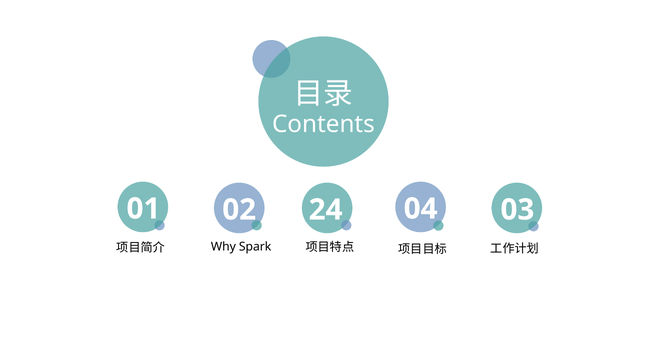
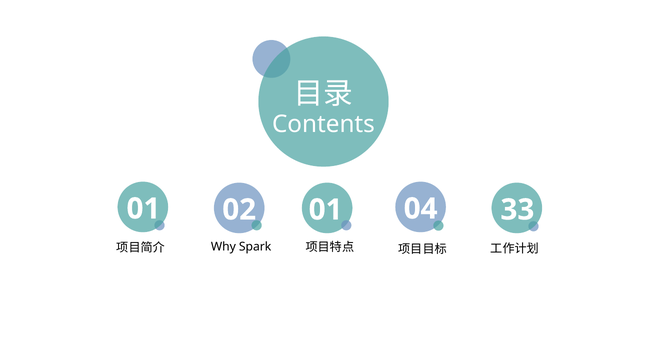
02 24: 24 -> 01 (326, 210)
03: 03 -> 33 (517, 210)
